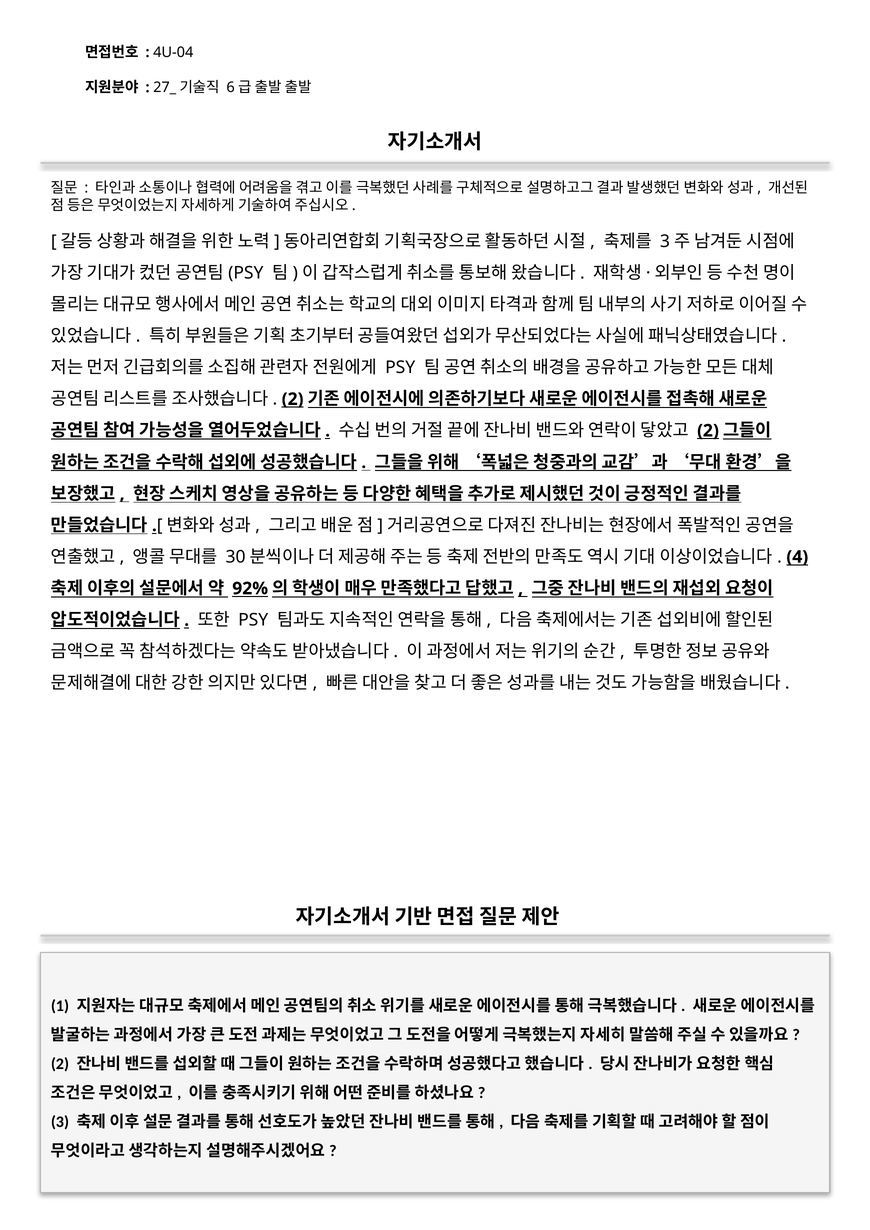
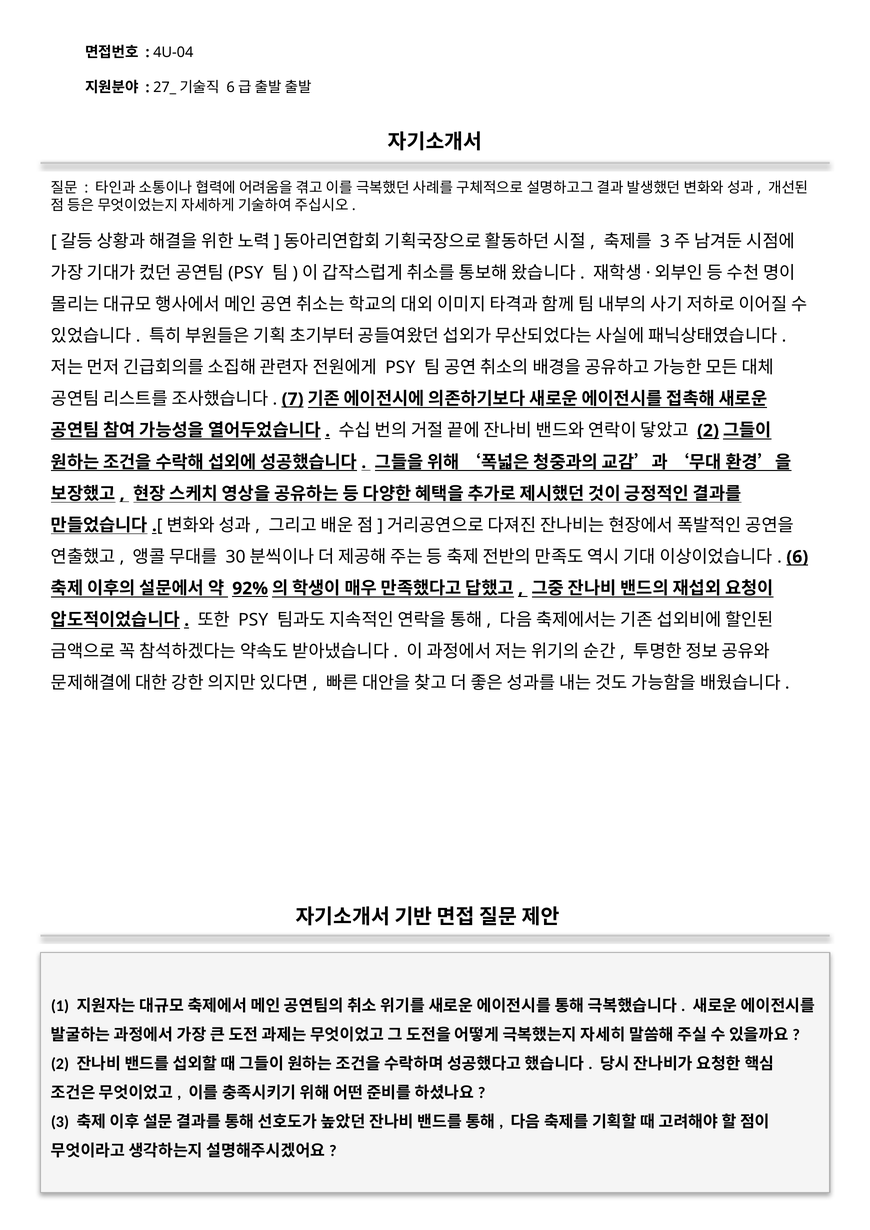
2: 2 -> 7 (293, 399)
4: 4 -> 6 (797, 557)
